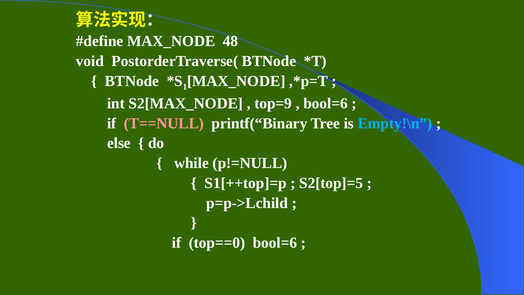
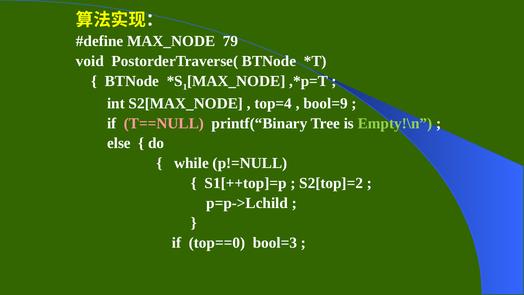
48: 48 -> 79 (231, 41)
top=9: top=9 -> top=4 (273, 103)
bool=6: bool=6 -> bool=9 (326, 103)
Empty!\n colour: light blue -> light green (395, 123)
S2[top]=5: S2[top]=5 -> S2[top]=2 (331, 183)
top==0 bool=6: bool=6 -> bool=3 (275, 243)
